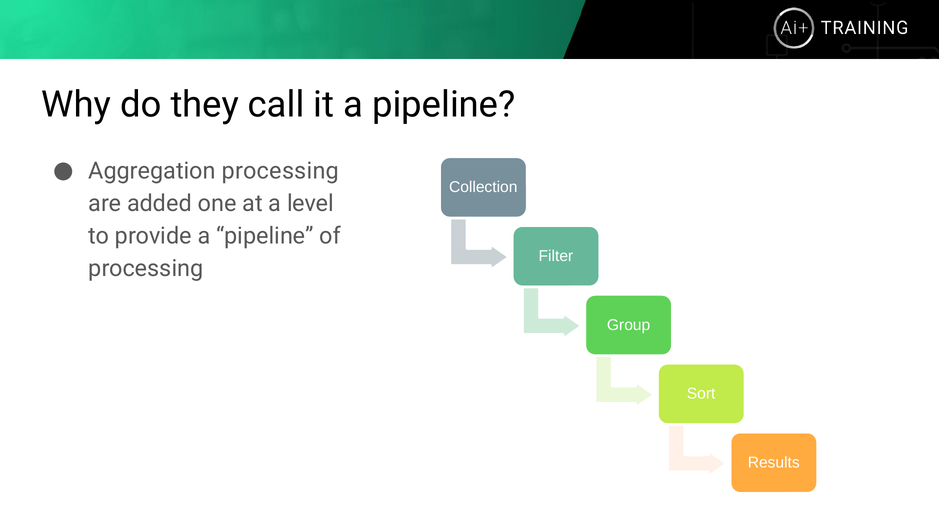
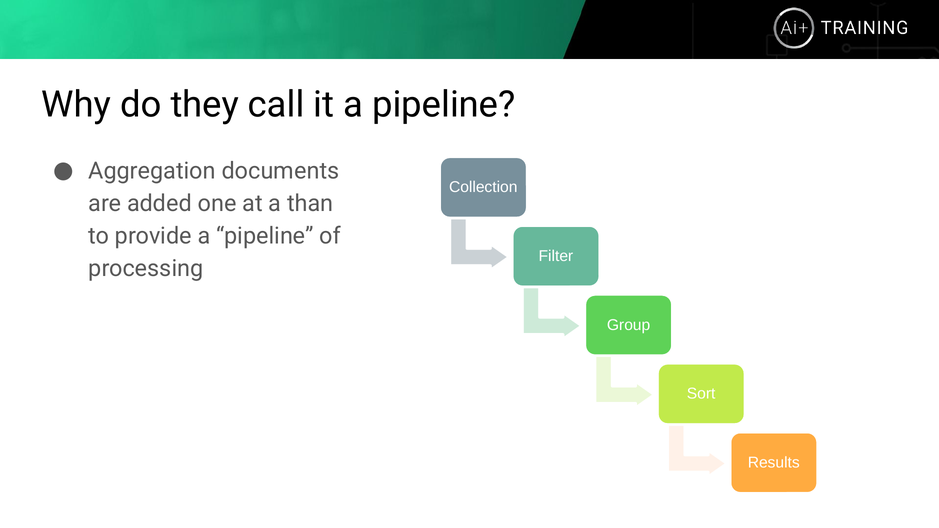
Aggregation processing: processing -> documents (280, 171)
level: level -> than (310, 204)
